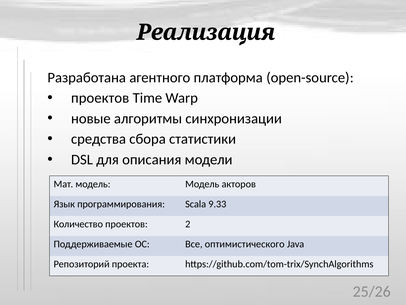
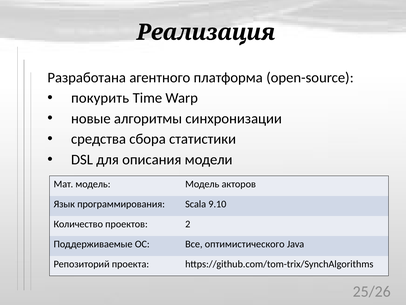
проектов: проектов -> покурить (100, 98)
9.33: 9.33 -> 9.10 (217, 204)
